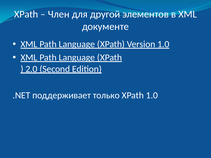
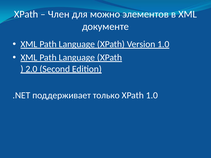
другой: другой -> можно (105, 14)
